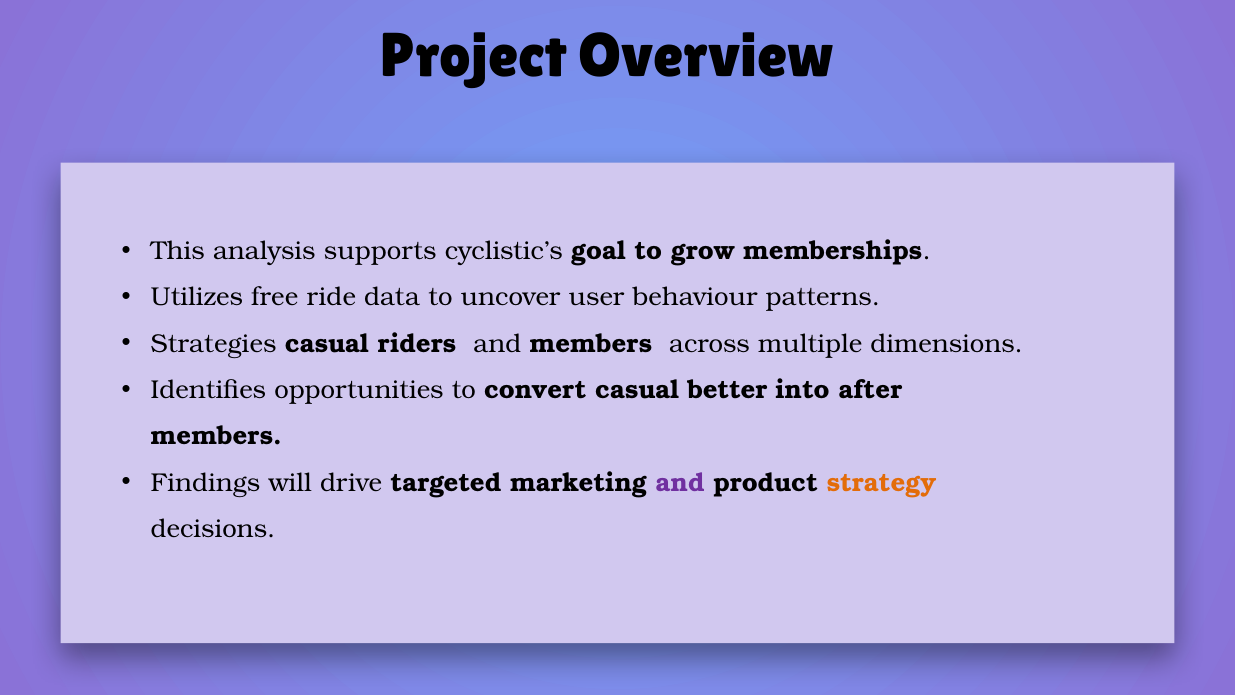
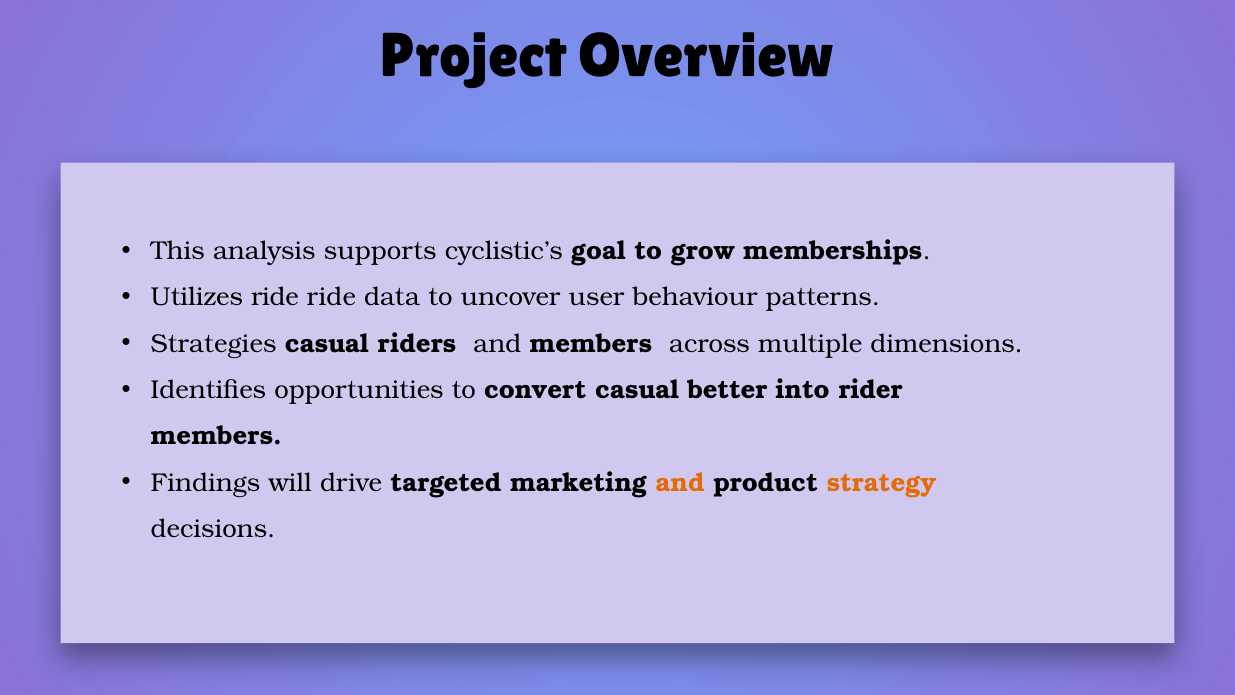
Utilizes free: free -> ride (275, 297)
after: after -> rider (871, 390)
and colour: purple -> orange (680, 482)
